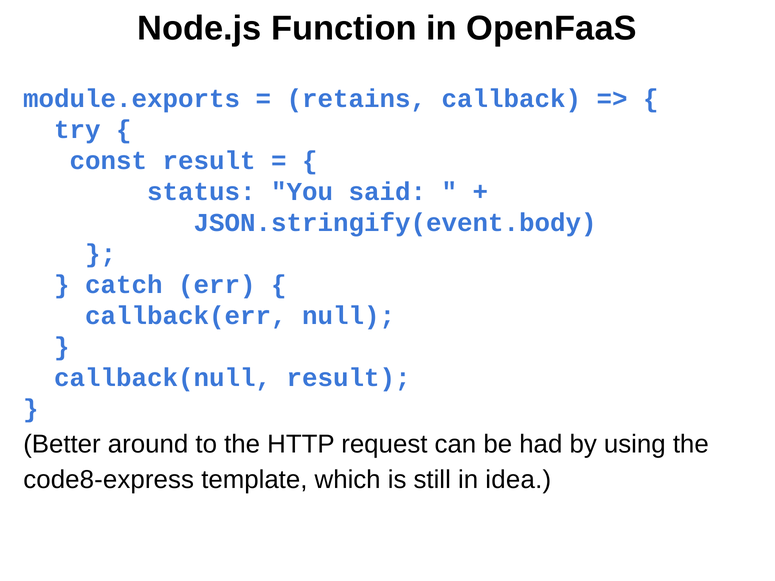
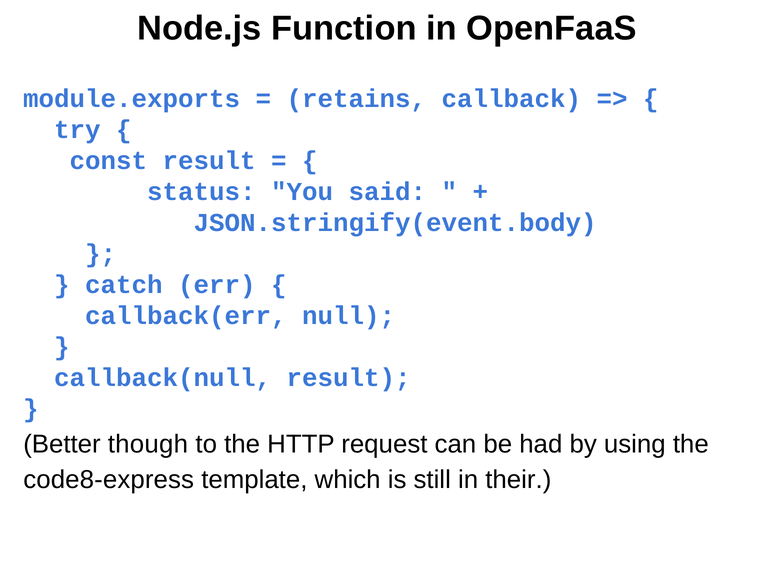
around: around -> though (148, 444)
idea: idea -> their (518, 480)
